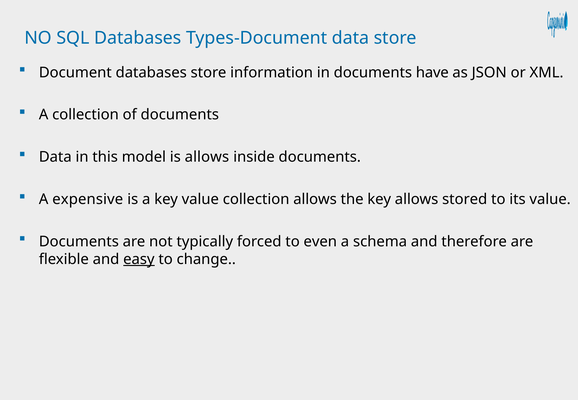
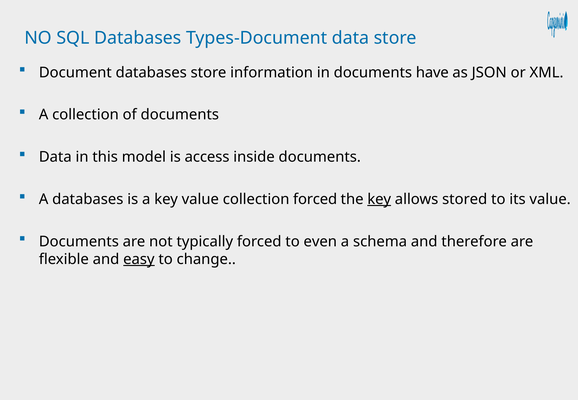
is allows: allows -> access (207, 157)
A expensive: expensive -> databases (88, 199)
collection allows: allows -> forced (315, 199)
key underline: none -> present (379, 199)
